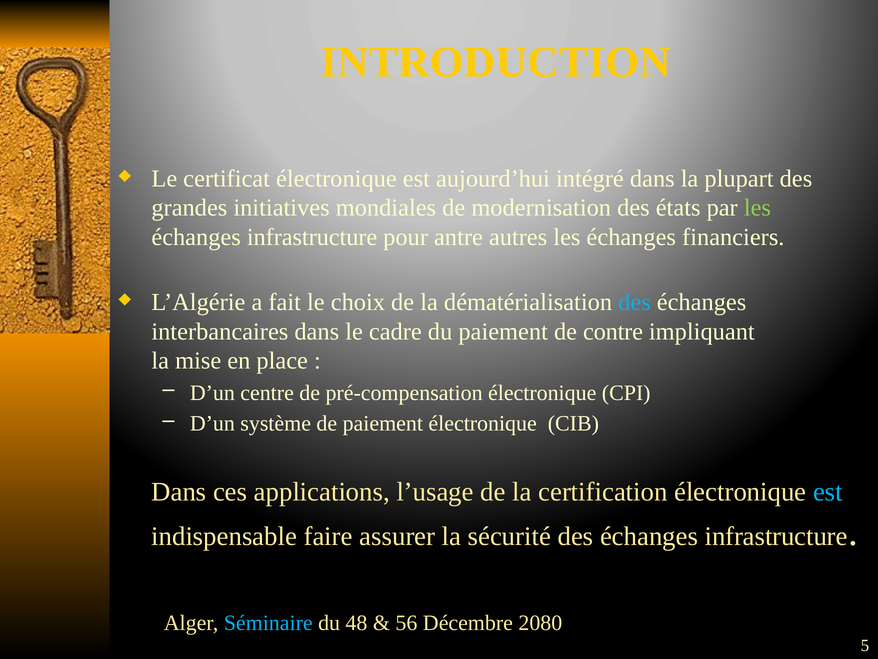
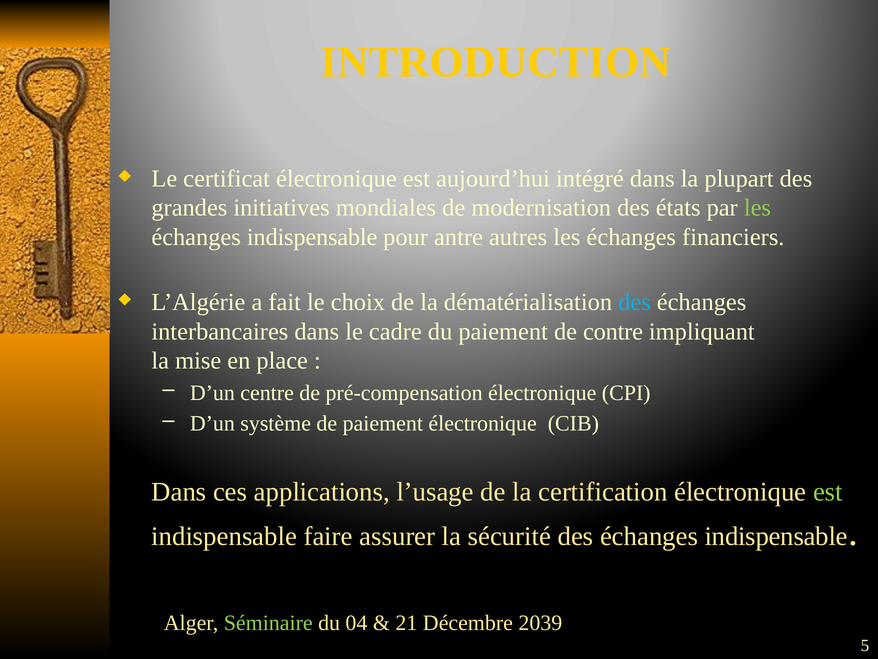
infrastructure: infrastructure -> indispensable (312, 237)
est colour: light blue -> light green (828, 491)
des échanges infrastructure: infrastructure -> indispensable (776, 536)
Séminaire colour: light blue -> light green (268, 623)
48: 48 -> 04 (356, 623)
56: 56 -> 21 (406, 623)
2080: 2080 -> 2039 (540, 623)
